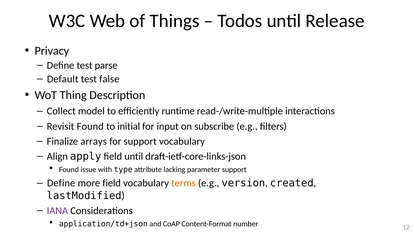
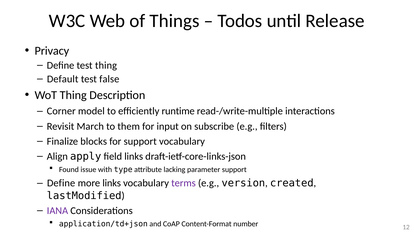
test parse: parse -> thing (106, 65)
Collect: Collect -> Corner (61, 111)
Revisit Found: Found -> March (90, 126)
initial: initial -> them (129, 126)
arrays: arrays -> blocks (94, 141)
field until: until -> links (134, 156)
more field: field -> links (112, 183)
terms colour: orange -> purple (184, 183)
